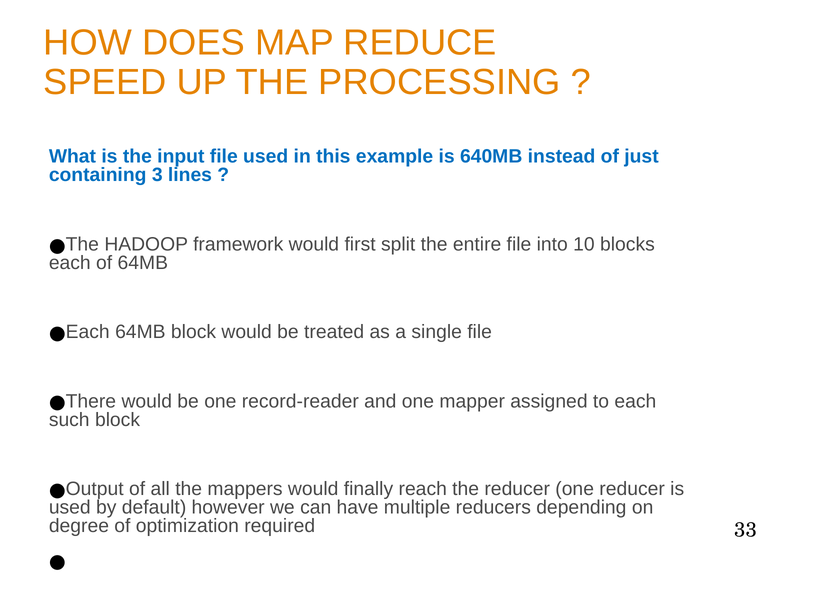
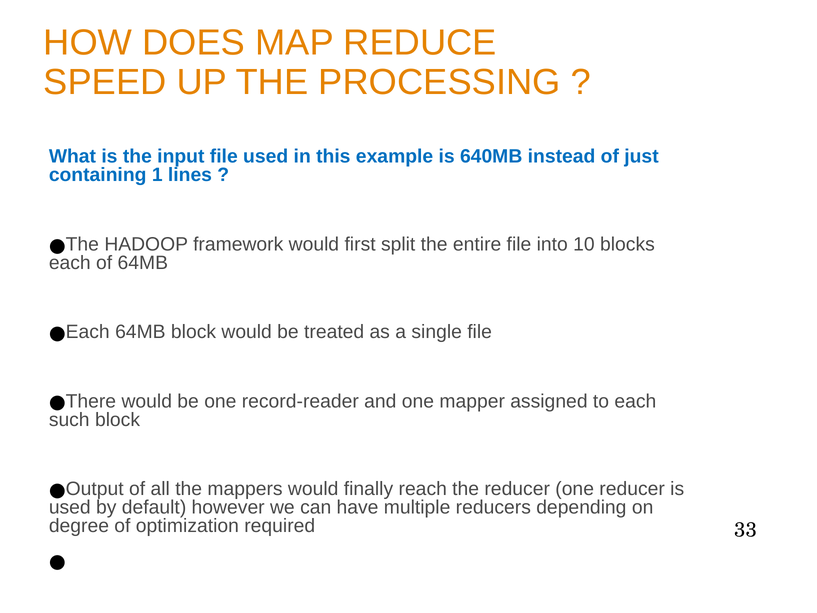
3: 3 -> 1 (157, 175)
